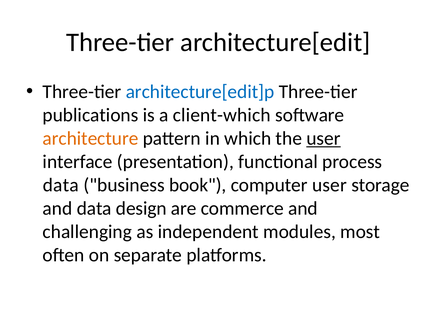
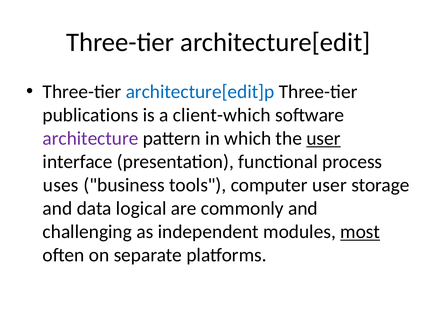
architecture colour: orange -> purple (91, 138)
data: data -> uses (61, 185)
book: book -> tools (198, 185)
design: design -> logical (141, 208)
commerce: commerce -> commonly (242, 208)
most underline: none -> present (360, 232)
